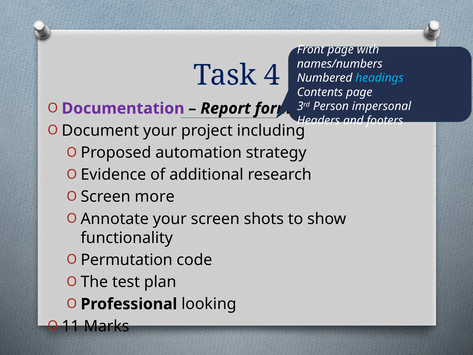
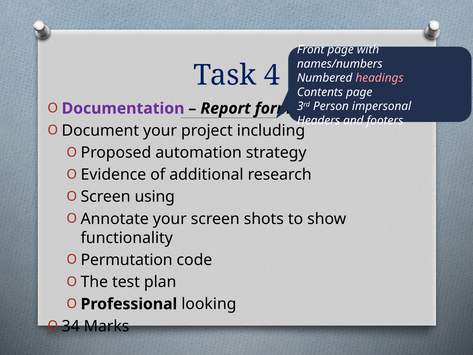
headings colour: light blue -> pink (380, 78)
more: more -> using (155, 197)
11: 11 -> 34 (71, 326)
